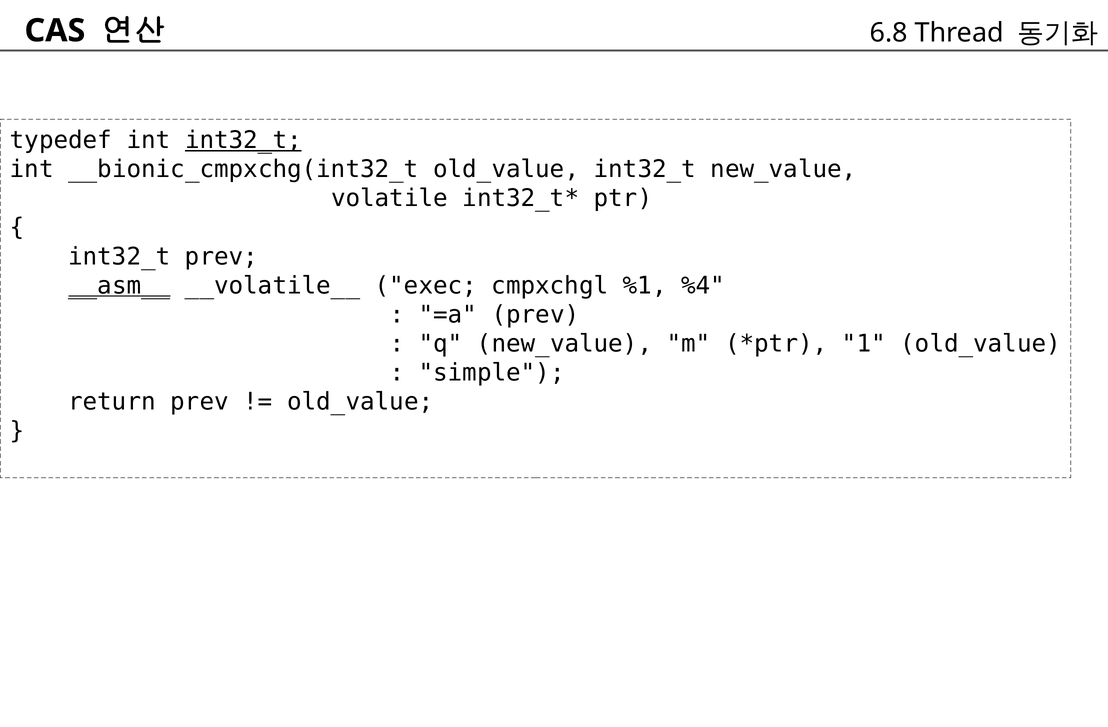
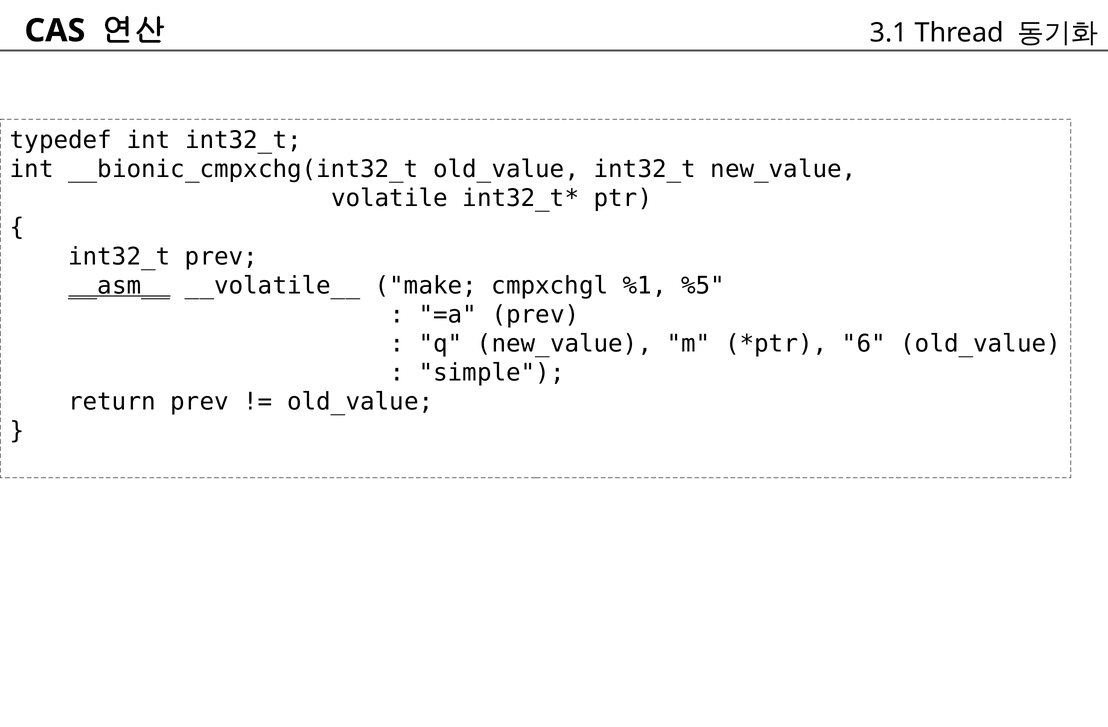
6.8: 6.8 -> 3.1 (889, 33)
int32_t underline: present -> none (243, 140)
exec: exec -> make (426, 286)
%4: %4 -> %5 (703, 286)
1: 1 -> 6 (864, 344)
